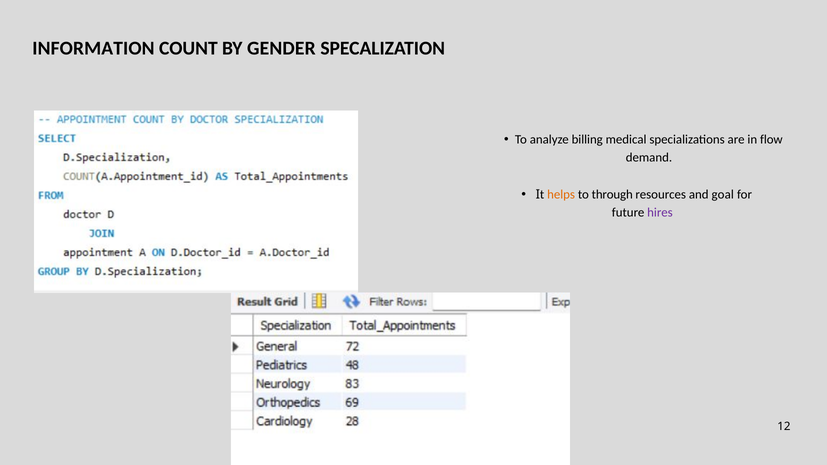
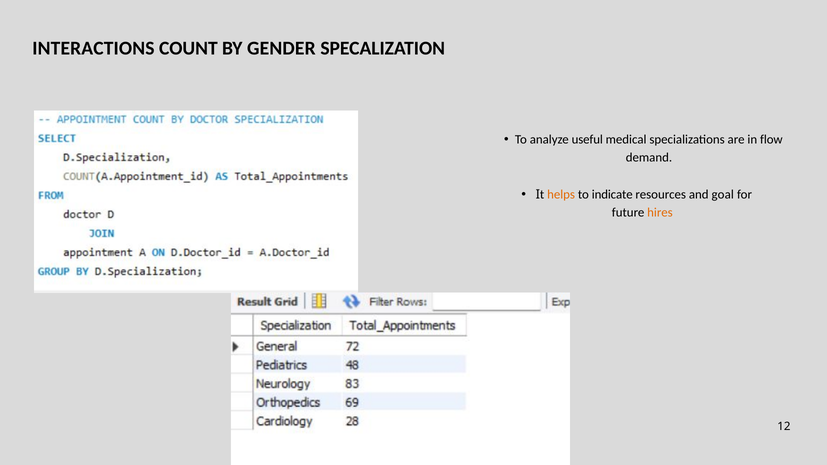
INFORMATION: INFORMATION -> INTERACTIONS (93, 48)
billing: billing -> useful (587, 140)
through: through -> indicate (612, 195)
hires colour: purple -> orange (660, 213)
